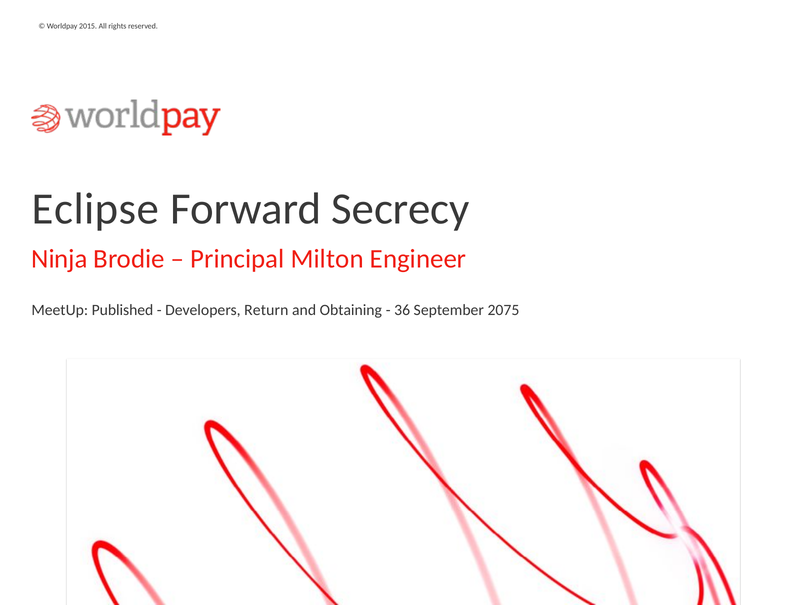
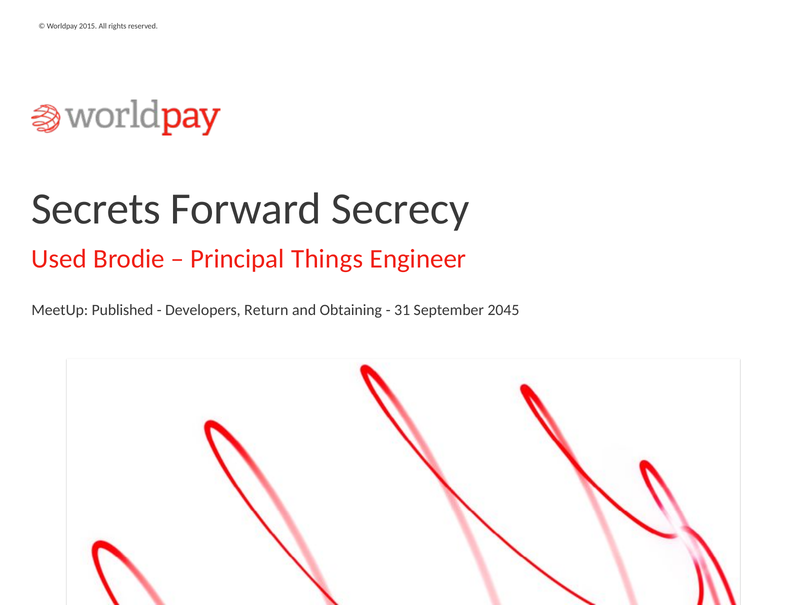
Eclipse: Eclipse -> Secrets (96, 209)
Ninja: Ninja -> Used (59, 259)
Milton: Milton -> Things (327, 259)
36: 36 -> 31 (402, 310)
2075: 2075 -> 2045 (503, 310)
